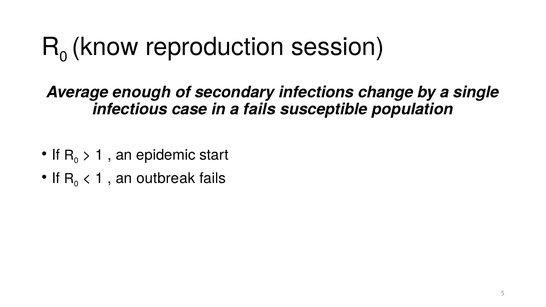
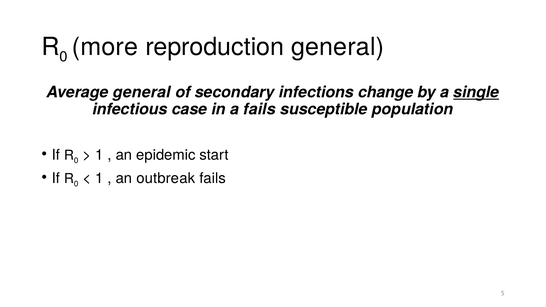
know: know -> more (105, 47)
reproduction session: session -> general (338, 47)
Average enough: enough -> general (142, 92)
single underline: none -> present (476, 92)
